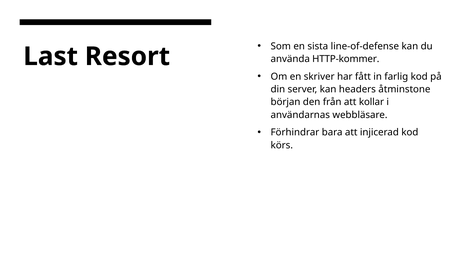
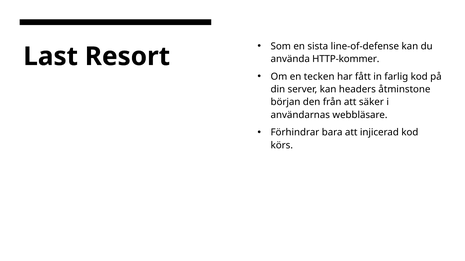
skriver: skriver -> tecken (319, 77)
kollar: kollar -> säker (371, 102)
